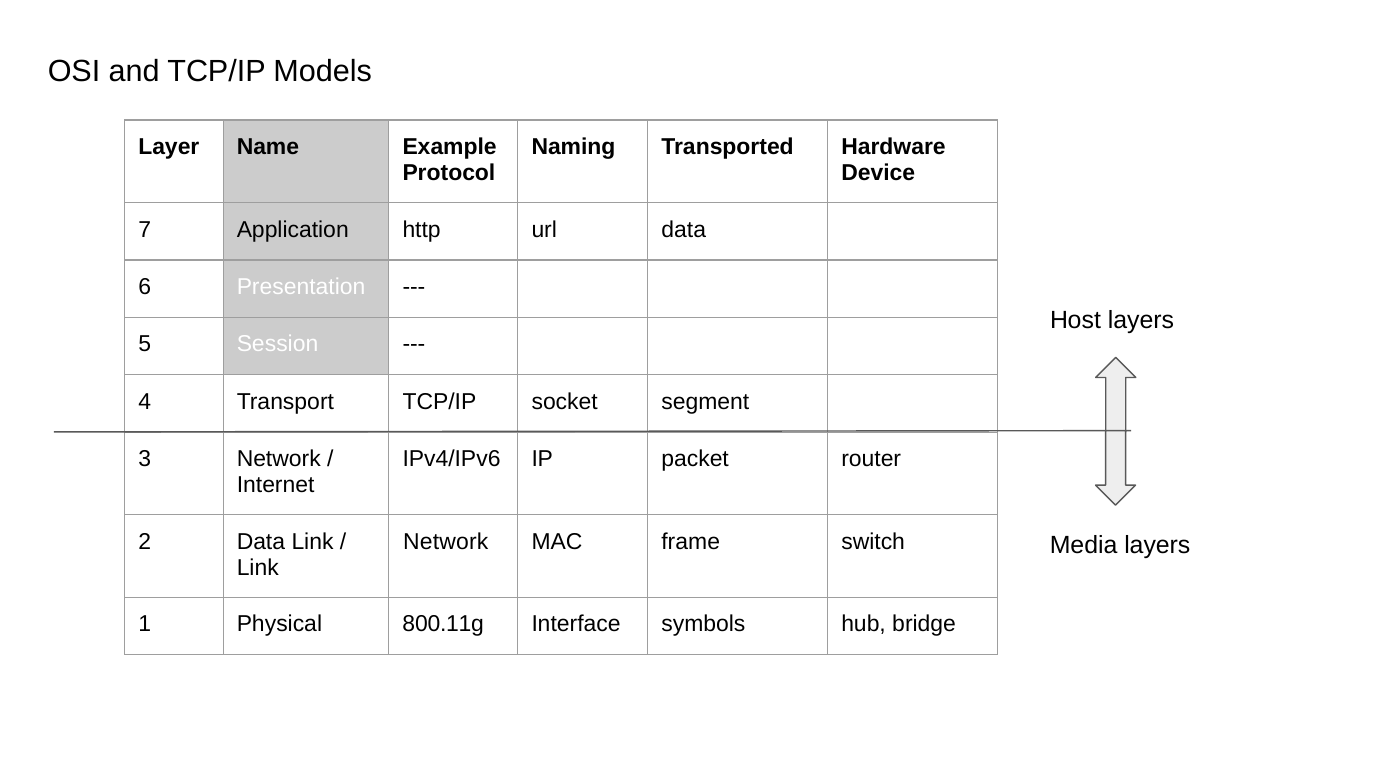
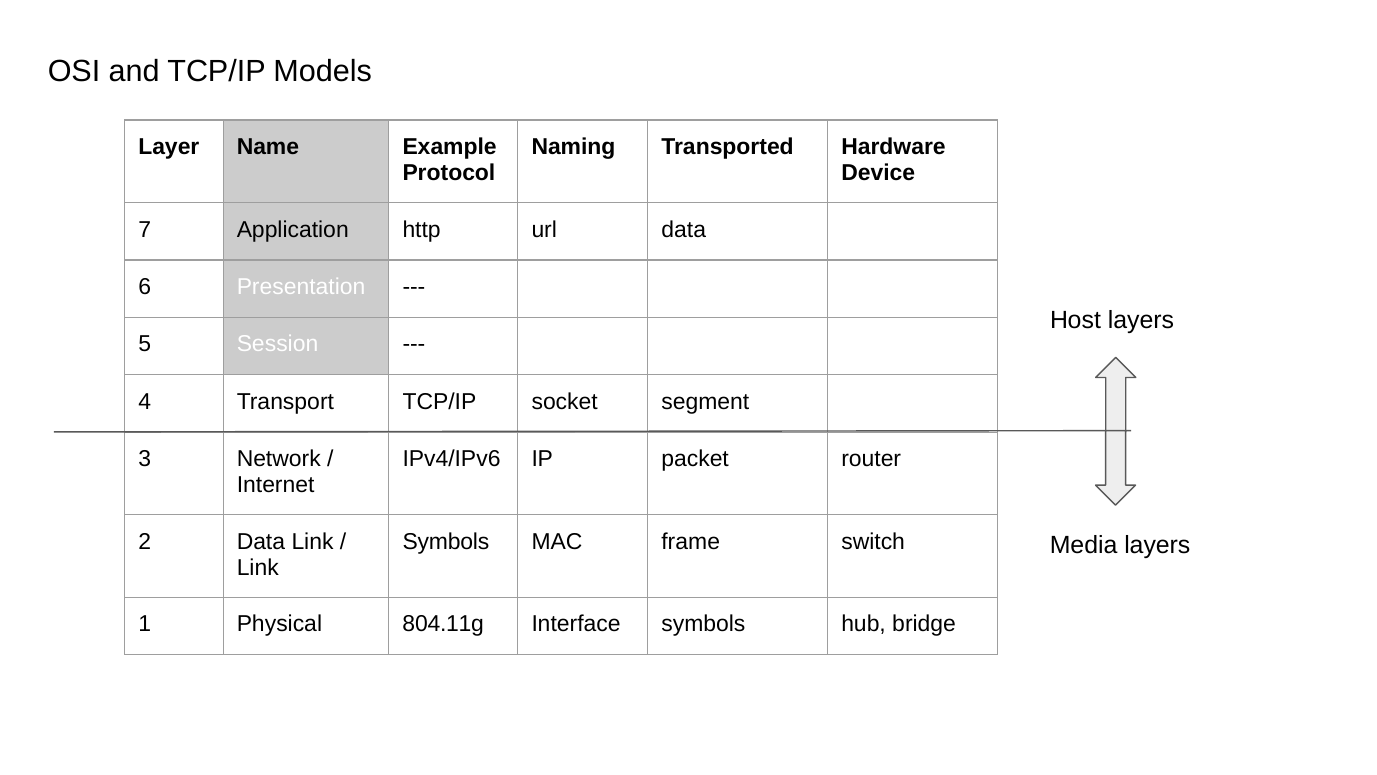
Network: Network -> Symbols (446, 541)
800.11g: 800.11g -> 804.11g (443, 624)
